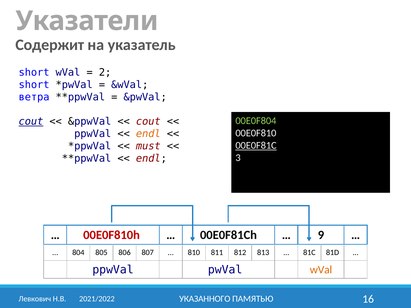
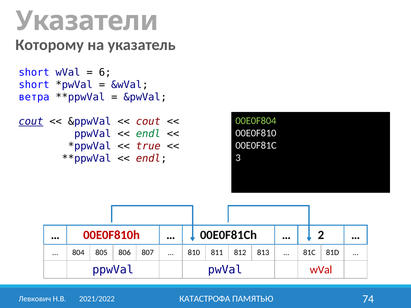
Содержит: Содержит -> Которому (50, 45)
2: 2 -> 6 (105, 72)
endl colour: orange -> green (148, 134)
00E0F81C underline: present -> none (256, 146)
must: must -> true (148, 146)
9: 9 -> 2 (321, 235)
wVal colour: orange -> red (321, 270)
УКАЗАННОГО: УКАЗАННОГО -> КАТАСТРОФА (205, 299)
16: 16 -> 74 (368, 299)
